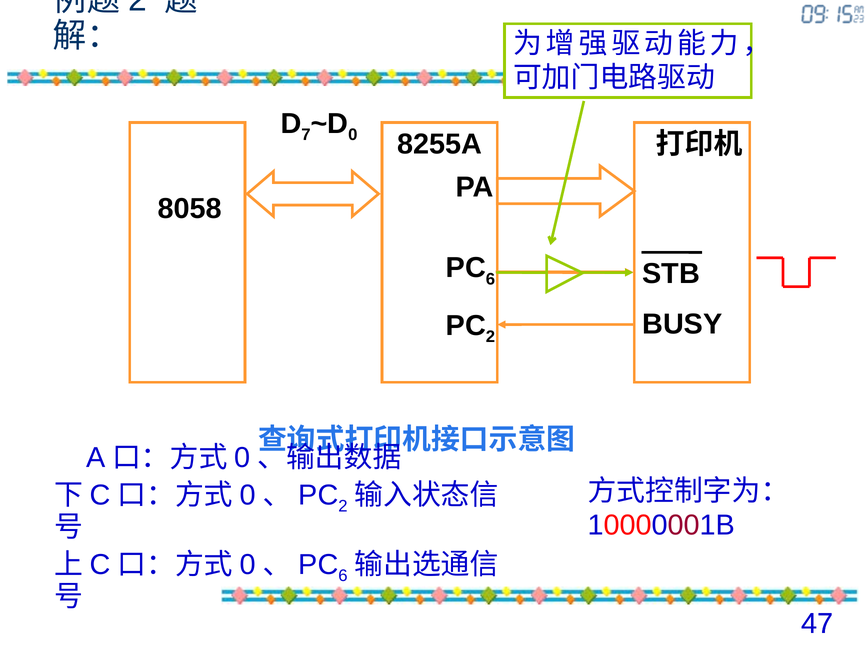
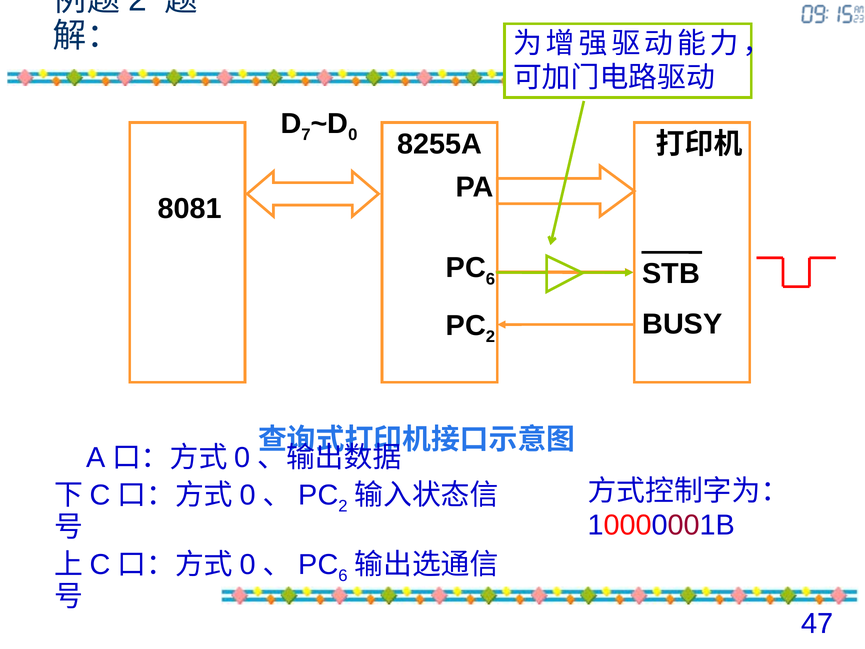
8058: 8058 -> 8081 (190, 209)
